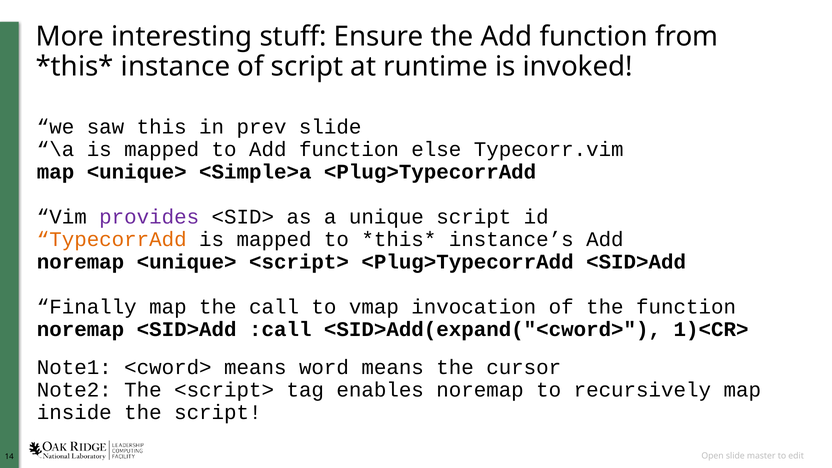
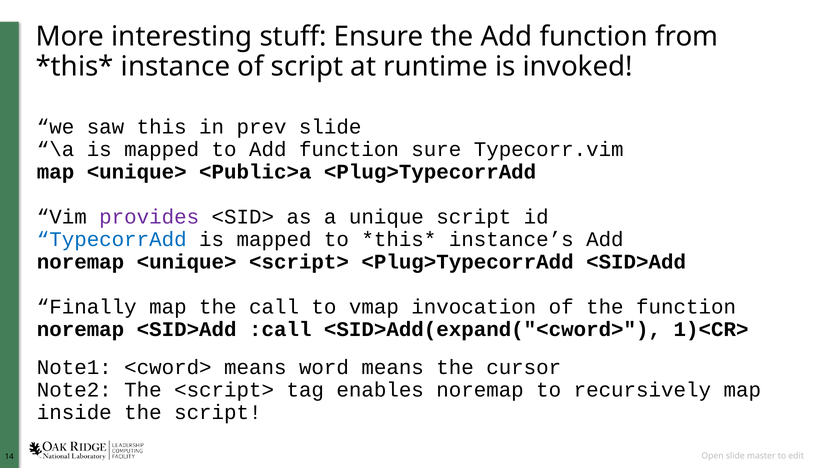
else: else -> sure (436, 150)
<Simple>a: <Simple>a -> <Public>a (255, 172)
TypecorrAdd colour: orange -> blue (112, 239)
